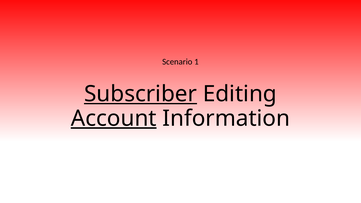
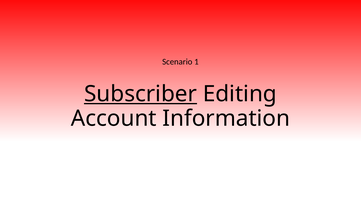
Account underline: present -> none (114, 118)
